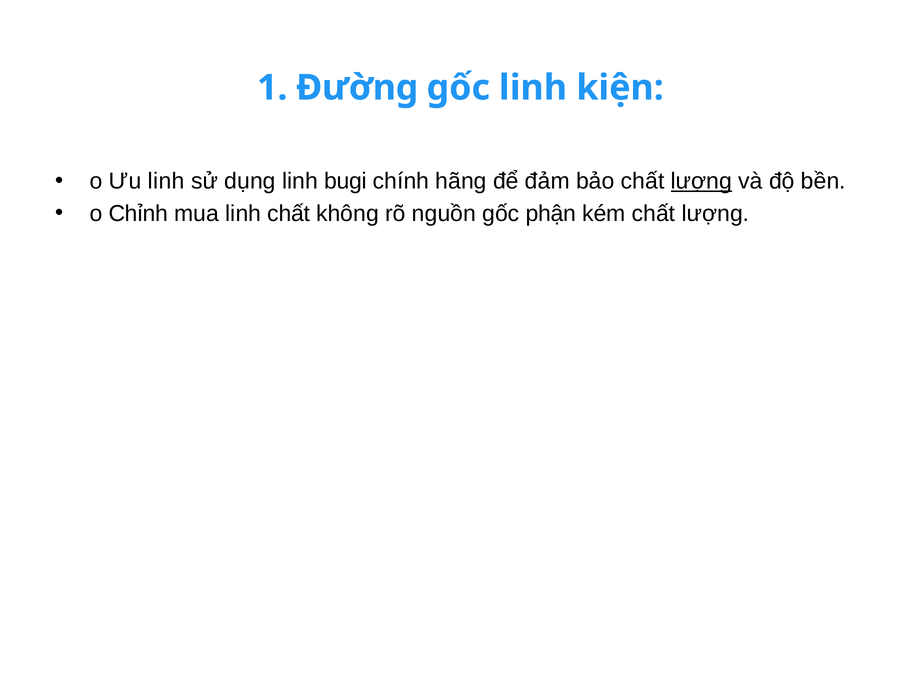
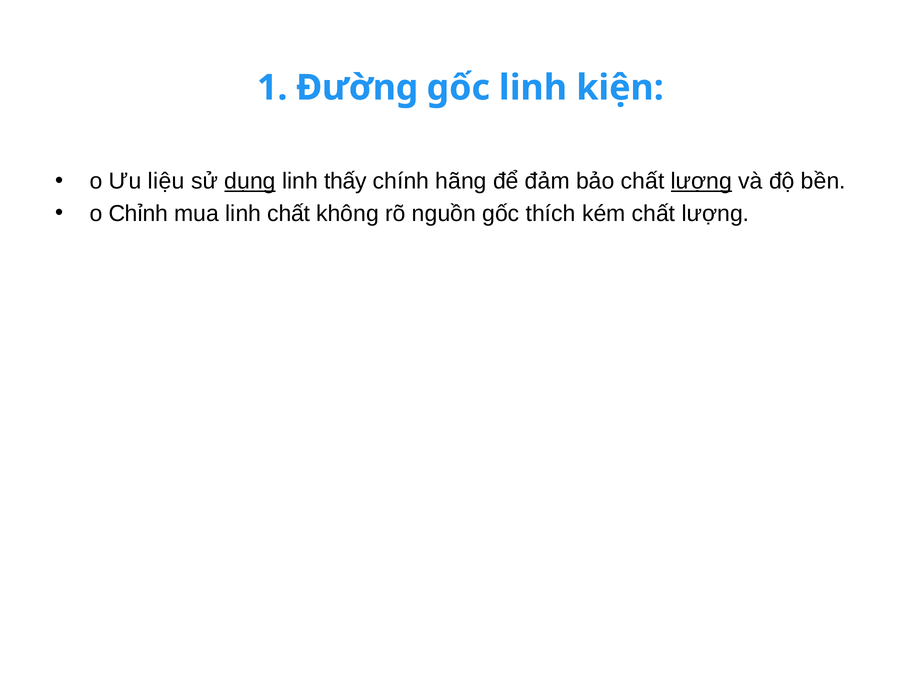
Ưu linh: linh -> liệu (166, 181)
dụng underline: none -> present (250, 181)
bugi: bugi -> thấy (345, 181)
phận: phận -> thích (551, 213)
